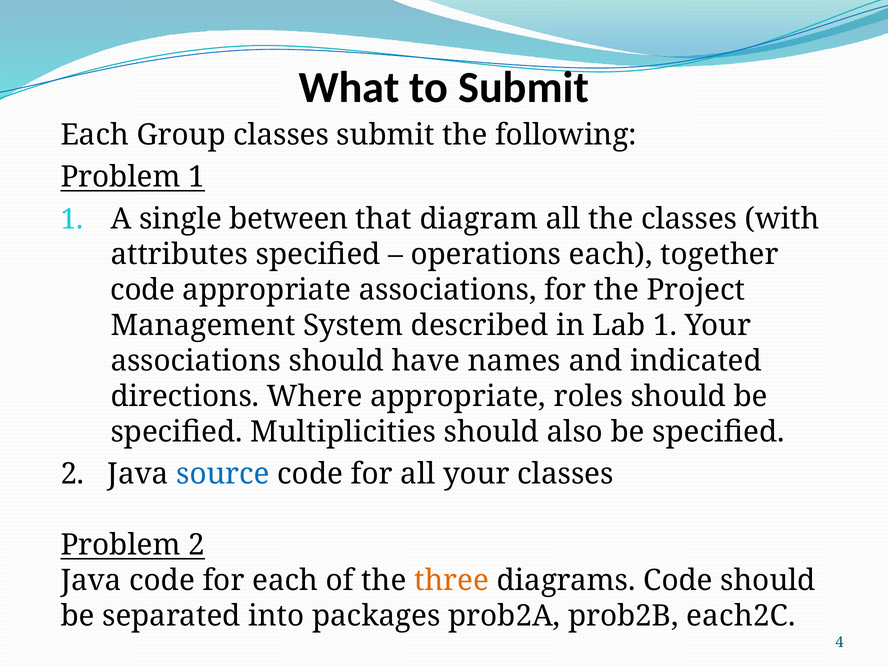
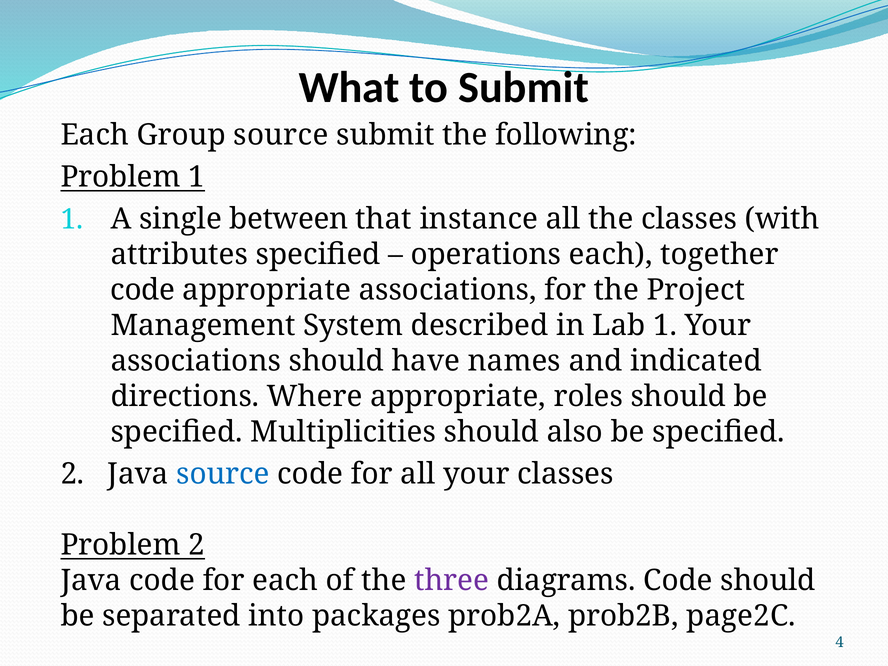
Group classes: classes -> source (281, 135)
diagram: diagram -> instance (479, 219)
three colour: orange -> purple (452, 581)
each2C: each2C -> page2C (741, 616)
